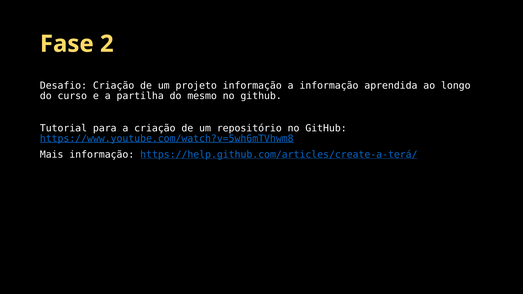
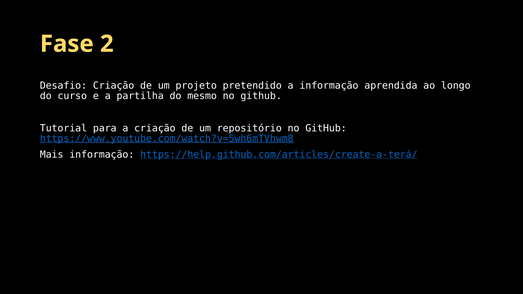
projeto informação: informação -> pretendido (252, 86)
